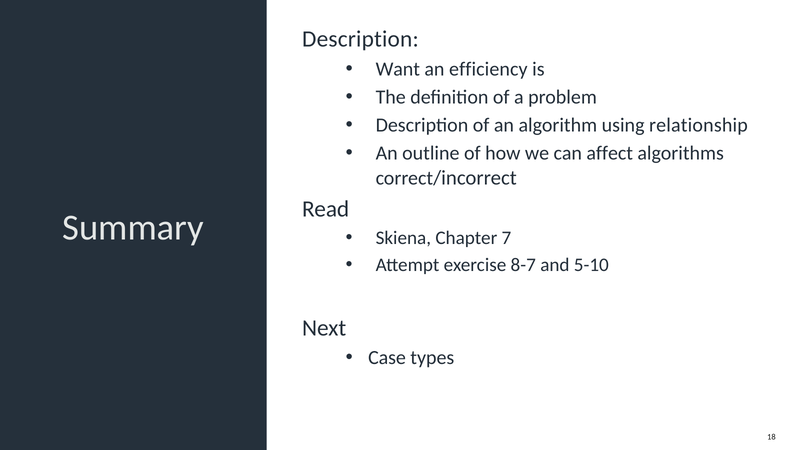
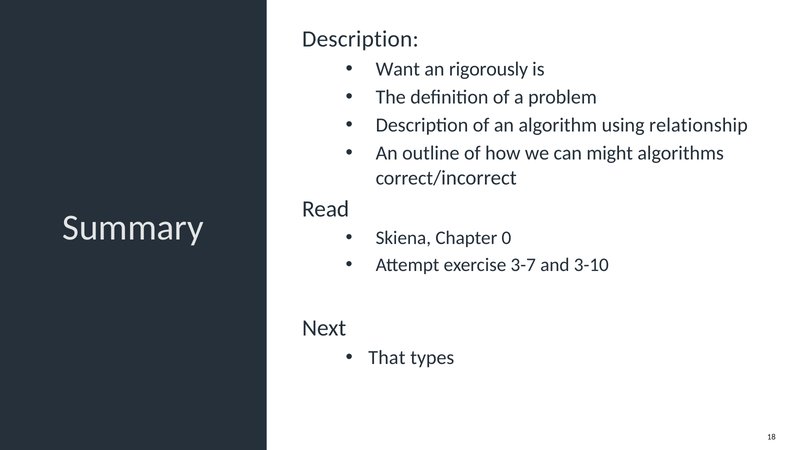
efficiency: efficiency -> rigorously (488, 69)
affect: affect -> might (610, 153)
7: 7 -> 0 (506, 238)
8-7: 8-7 -> 3-7 (523, 265)
5-10: 5-10 -> 3-10 (591, 265)
Case: Case -> That (387, 358)
